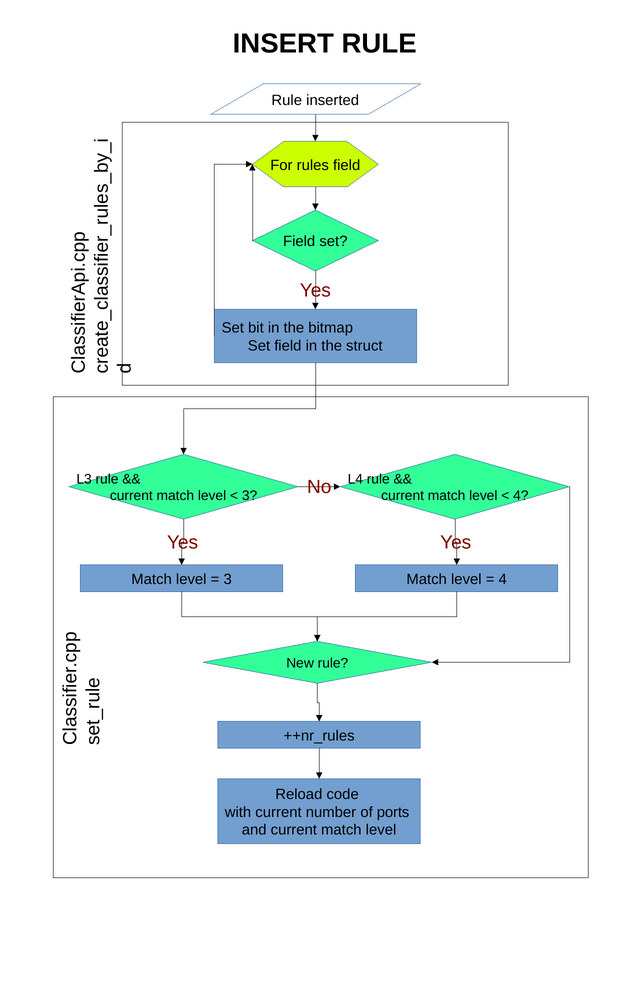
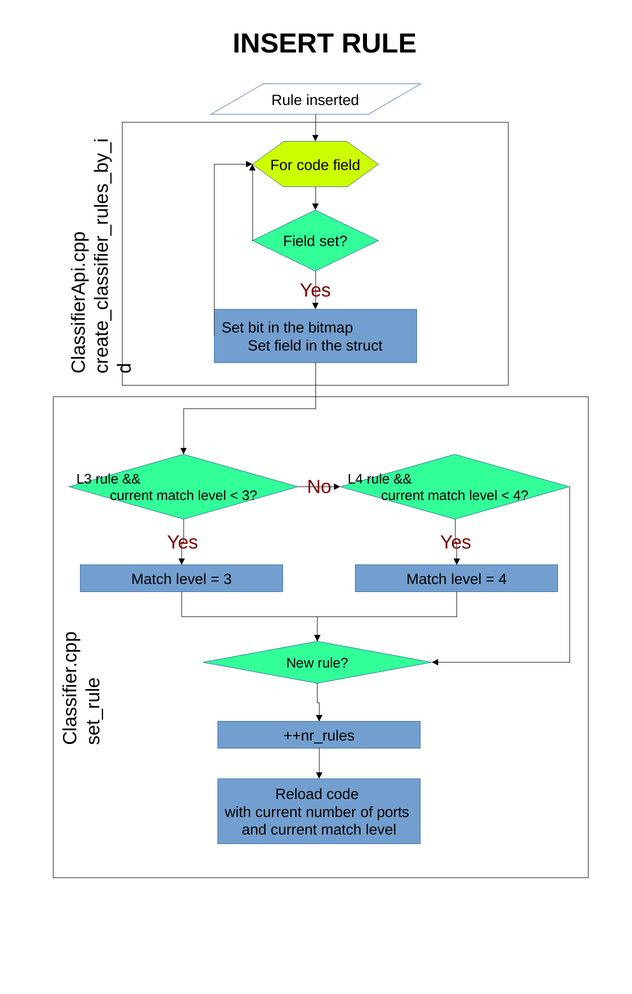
For rules: rules -> code (313, 165)
